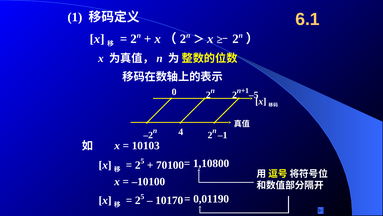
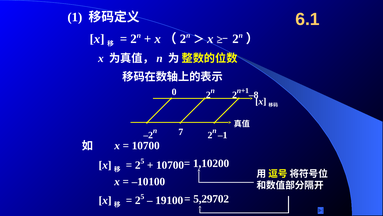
–5: –5 -> –8 (254, 95)
4: 4 -> 7 (181, 132)
10103: 10103 -> 10700 (146, 145)
1,10800: 1,10800 -> 1,10200 (211, 163)
70100: 70100 -> 10700 (170, 165)
0,01190: 0,01190 -> 5,29702 (211, 198)
10170: 10170 -> 19100 (169, 200)
